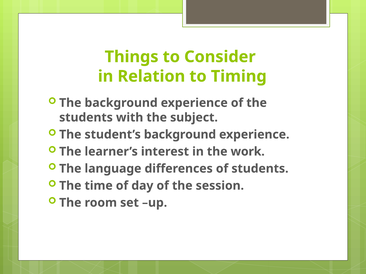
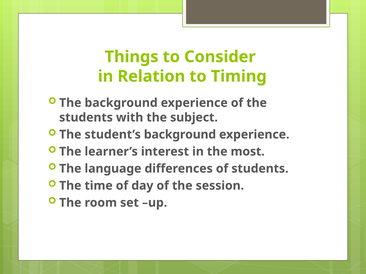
work: work -> most (248, 152)
